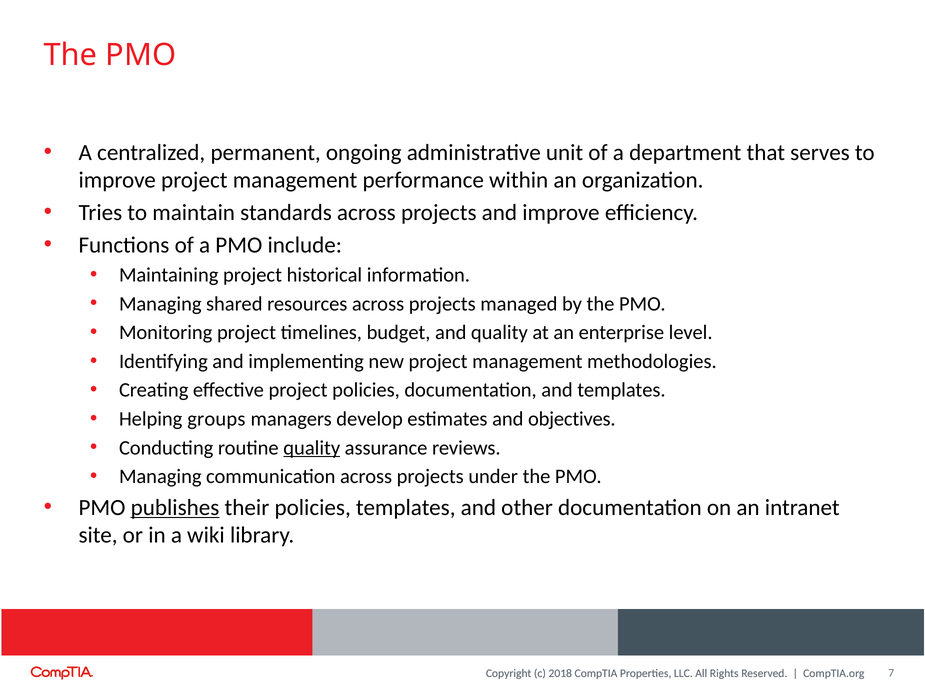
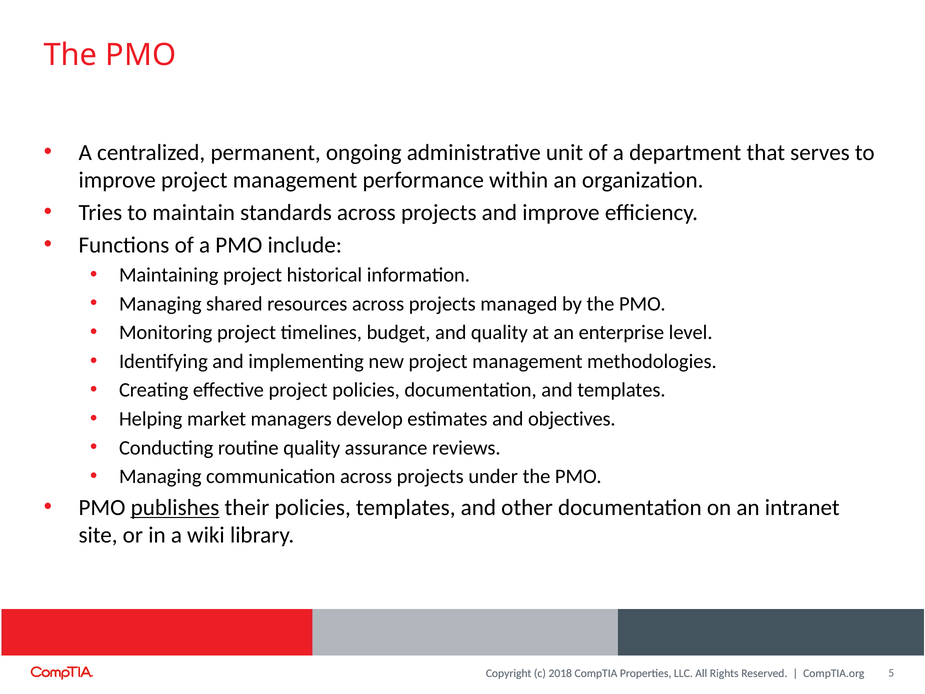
groups: groups -> market (217, 419)
quality underline: present -> none (312, 448)
7: 7 -> 5 (891, 673)
